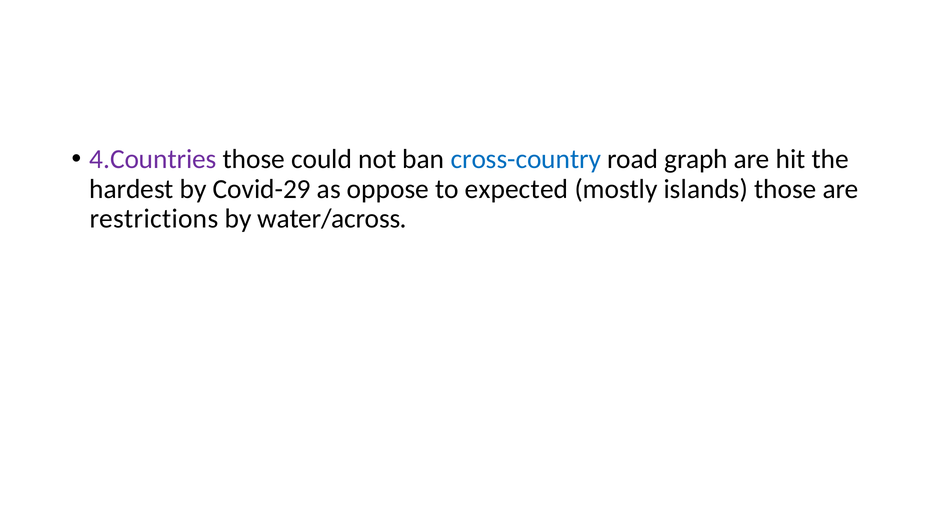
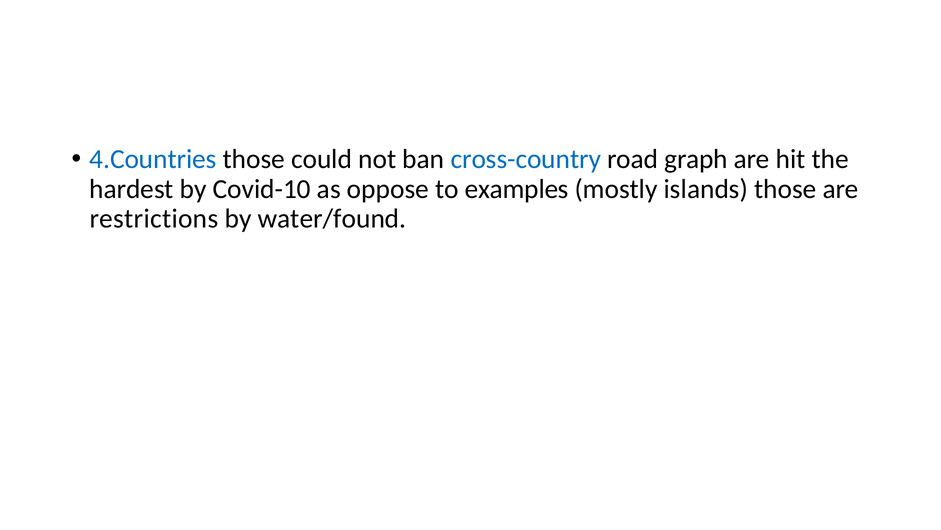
4.Countries colour: purple -> blue (153, 159)
Covid-29: Covid-29 -> Covid-10 (262, 189)
expected: expected -> examples (517, 189)
water/across: water/across -> water/found (332, 218)
